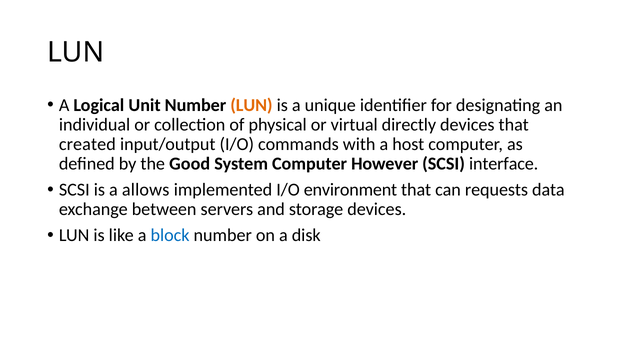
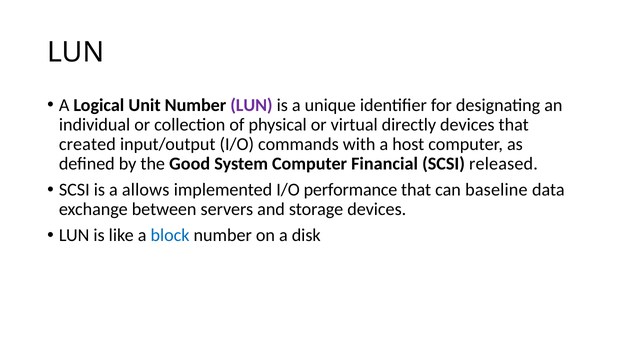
LUN colour: orange -> purple (251, 105)
However: However -> Financial (385, 164)
interface: interface -> released (503, 164)
environment: environment -> performance (350, 190)
requests: requests -> baseline (496, 190)
